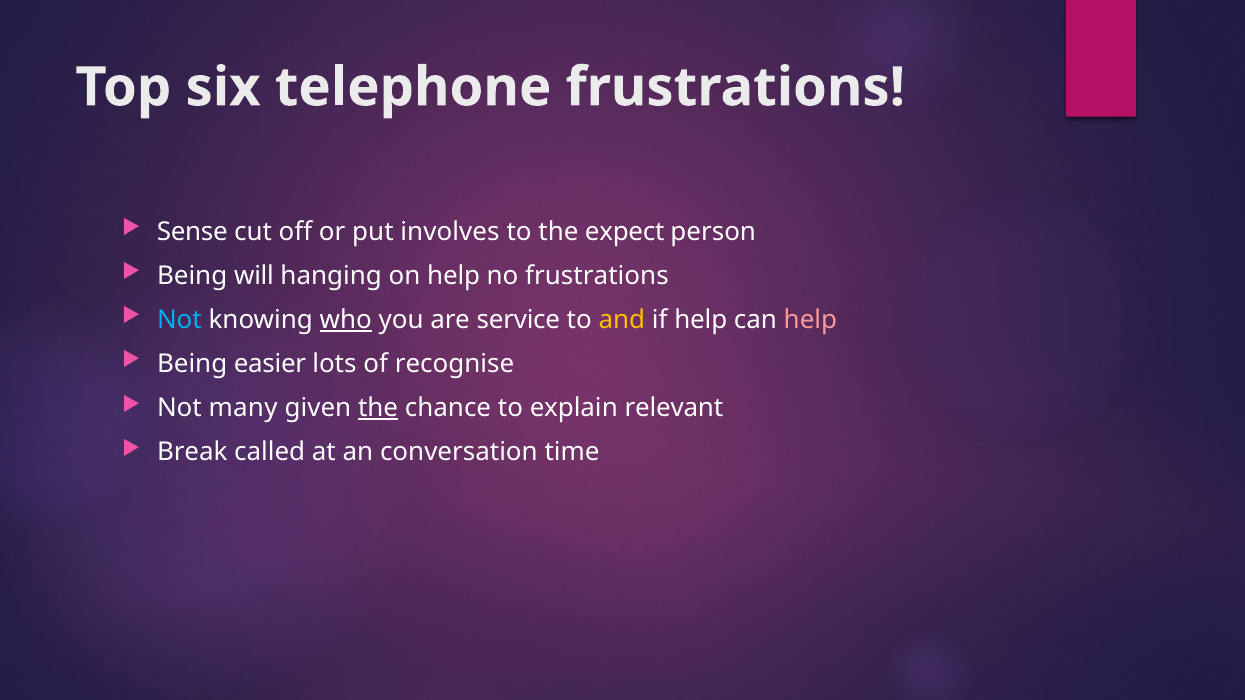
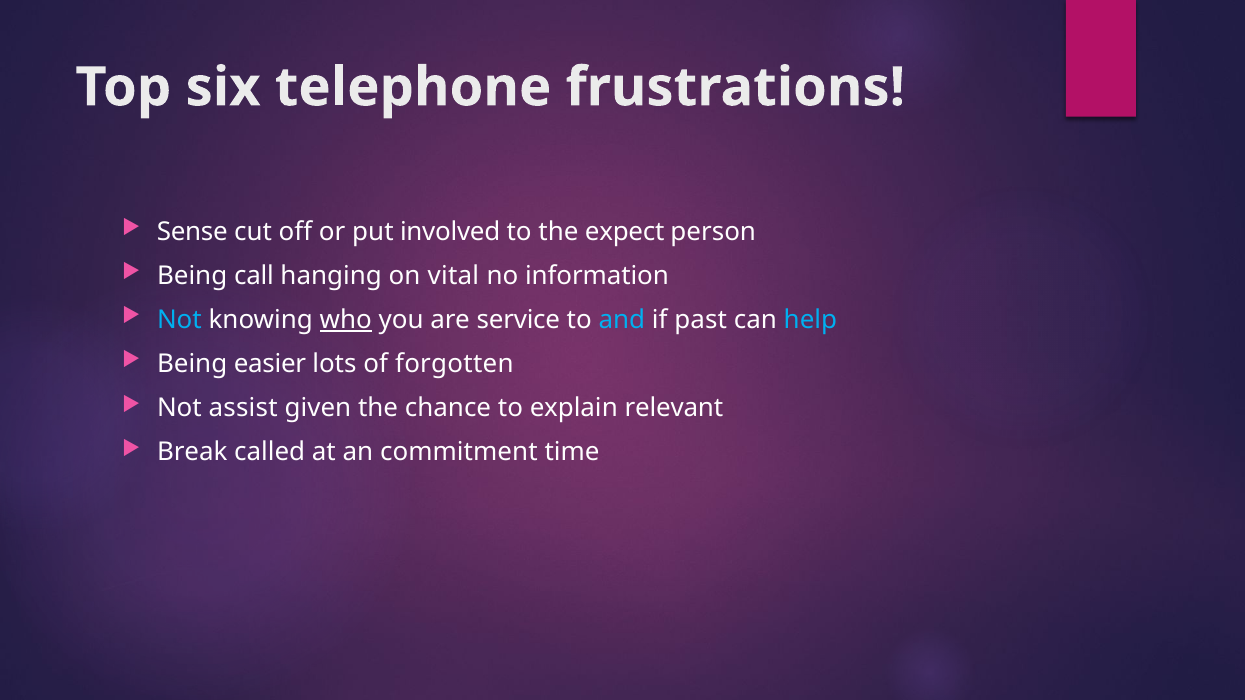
involves: involves -> involved (450, 232)
will: will -> call (254, 276)
on help: help -> vital (453, 276)
no frustrations: frustrations -> information (597, 276)
and colour: yellow -> light blue (622, 320)
if help: help -> past (701, 320)
help colour: pink -> light blue (810, 320)
recognise: recognise -> forgotten (454, 364)
many: many -> assist (243, 408)
the underline: present -> none (378, 408)
conversation: conversation -> commitment (459, 452)
